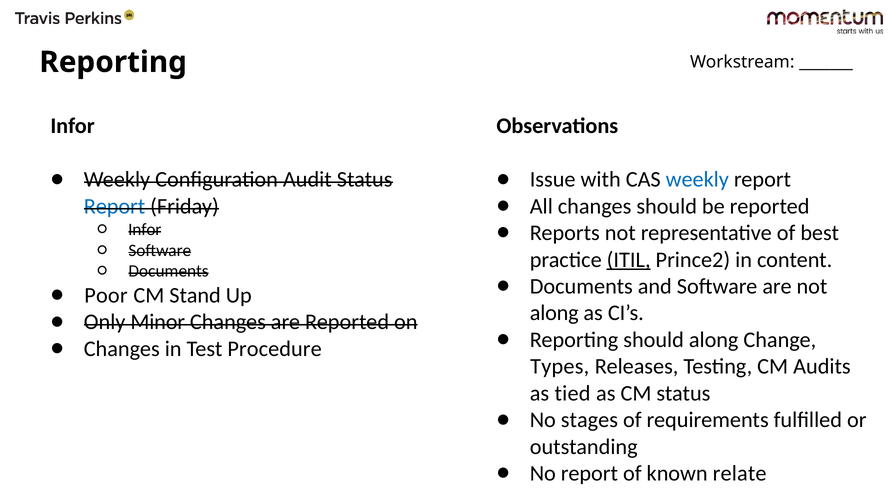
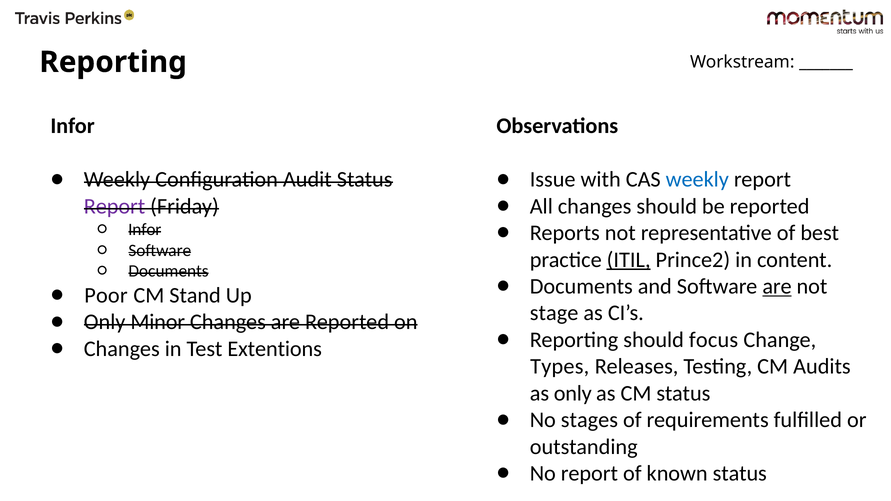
Report colour: blue -> purple (115, 206)
are underline: none -> present (777, 287)
along: along -> stage (554, 313)
should along: along -> focus (714, 340)
Procedure: Procedure -> Extentions (275, 349)
as tied: tied -> only (573, 393)
known relate: relate -> status (740, 474)
